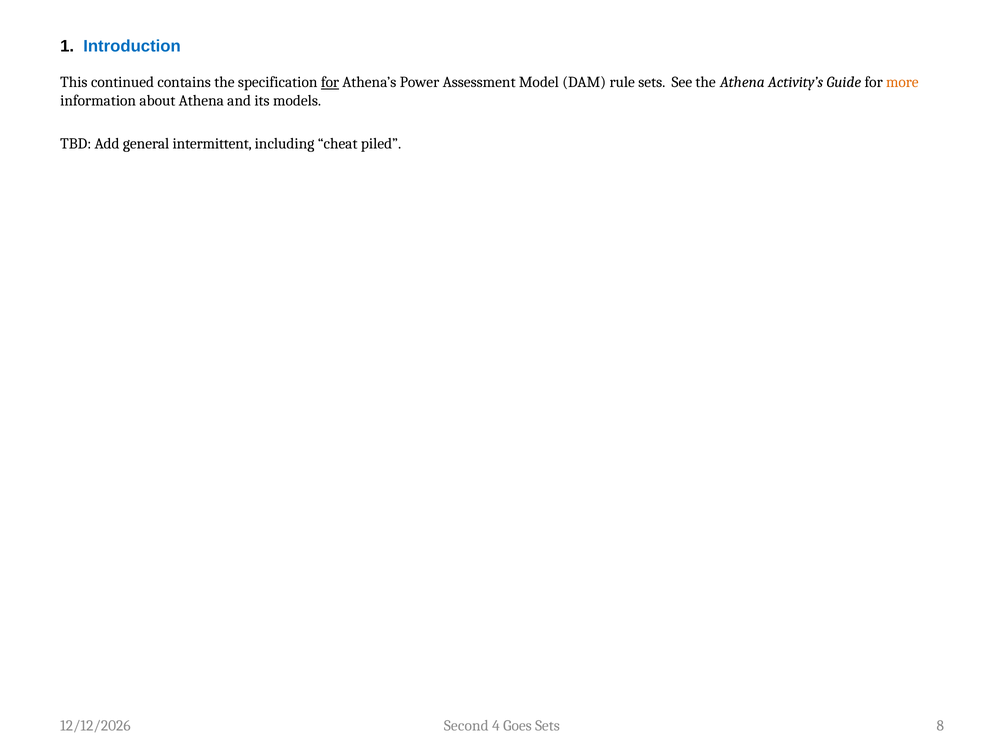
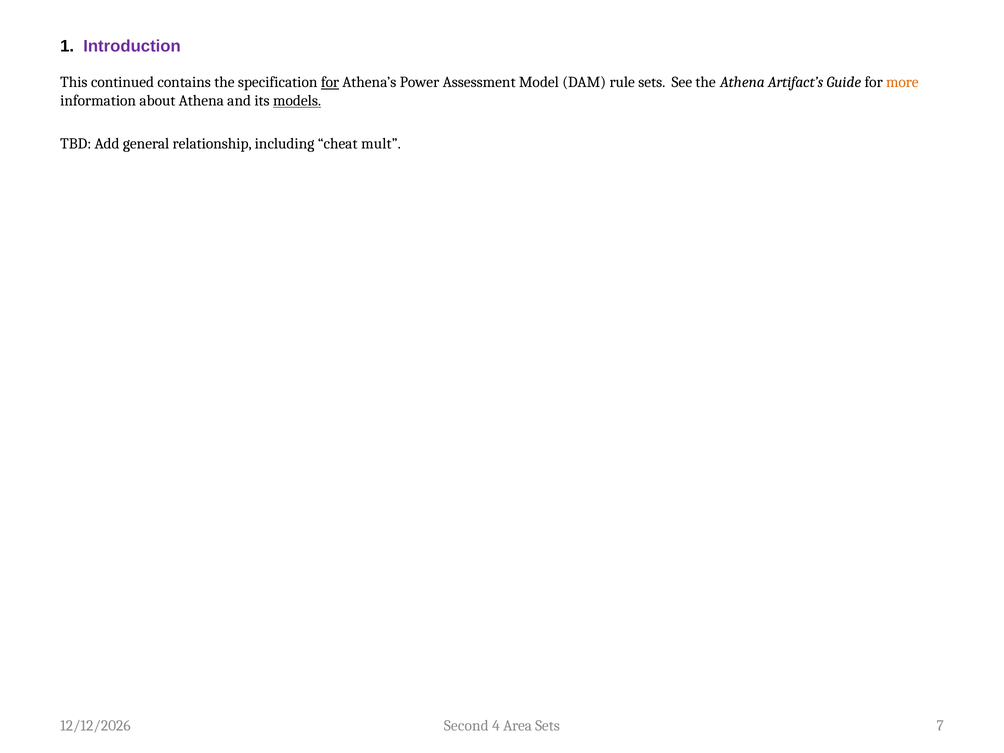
Introduction colour: blue -> purple (132, 46)
Activity’s: Activity’s -> Artifact’s (796, 82)
models underline: none -> present (297, 101)
intermittent: intermittent -> relationship (212, 144)
piled: piled -> mult (381, 144)
Goes: Goes -> Area (518, 726)
8: 8 -> 7 (940, 726)
